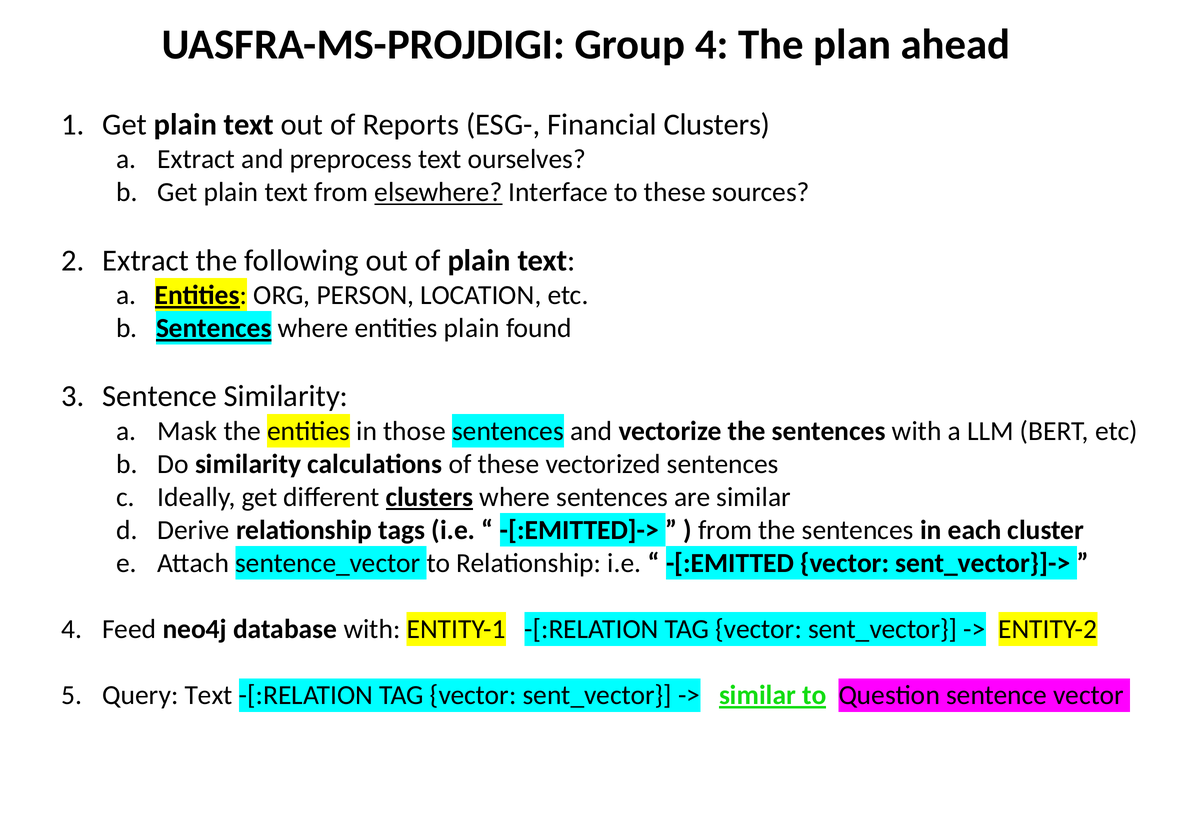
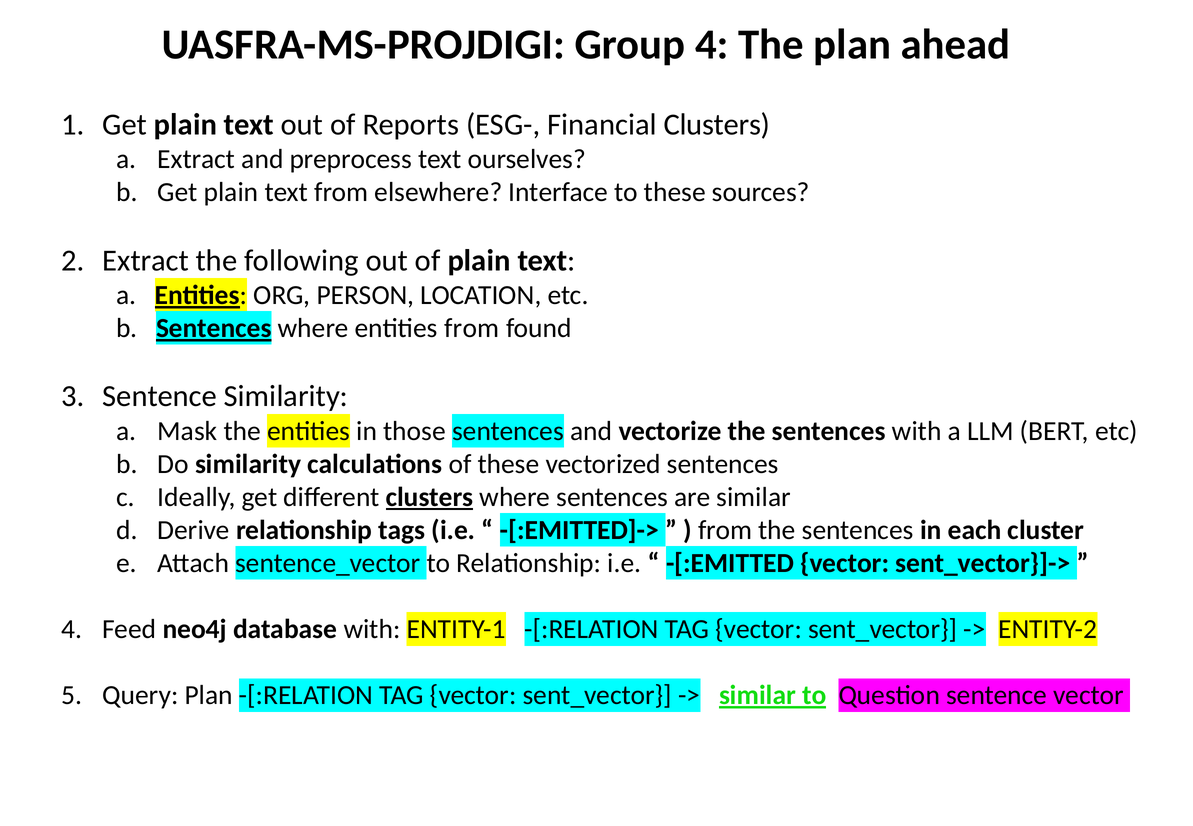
elsewhere underline: present -> none (438, 192)
entities plain: plain -> from (472, 328)
Query Text: Text -> Plan (209, 695)
